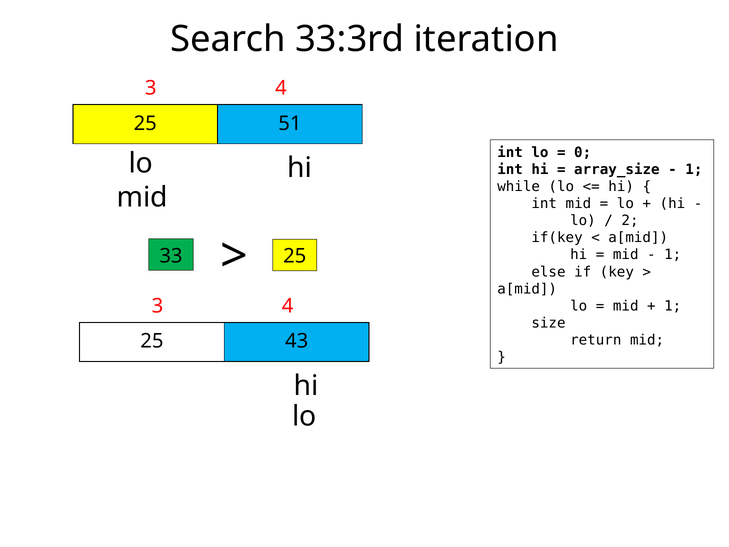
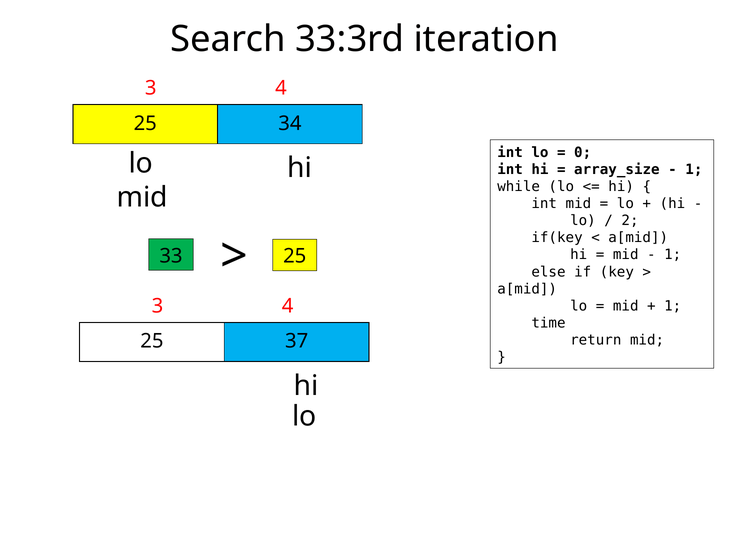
51: 51 -> 34 (290, 123)
size: size -> time (548, 323)
43: 43 -> 37 (297, 341)
